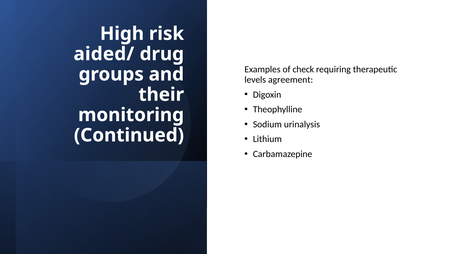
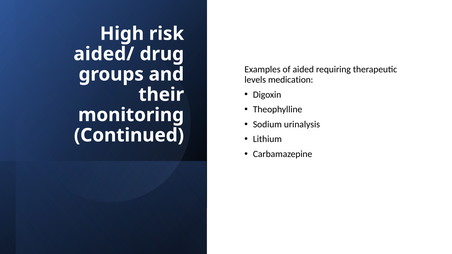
check: check -> aided (303, 70)
agreement: agreement -> medication (291, 80)
